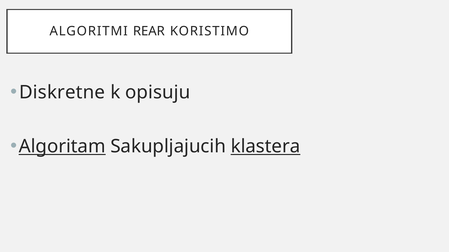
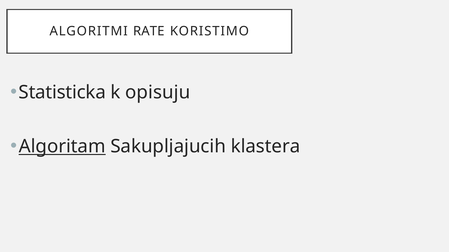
REAR: REAR -> RATE (149, 31)
Diskretne: Diskretne -> Statisticka (62, 93)
klastera underline: present -> none (266, 147)
